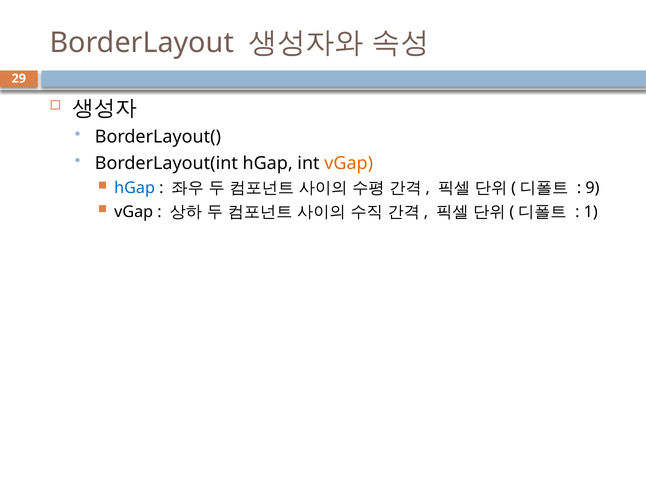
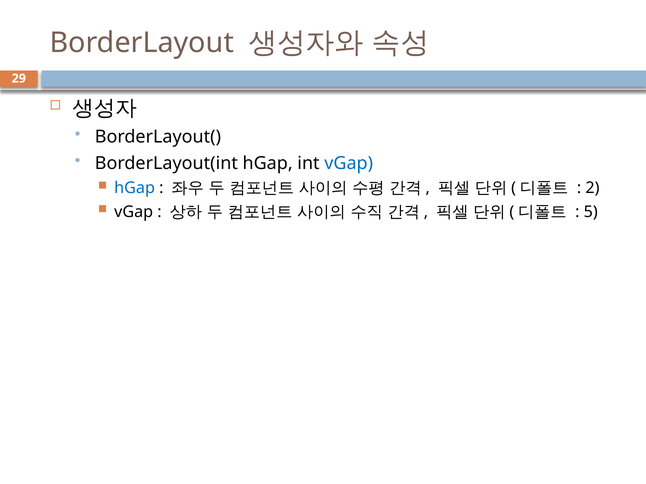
vGap colour: orange -> blue (349, 163)
9: 9 -> 2 (592, 188)
1: 1 -> 5 (591, 212)
